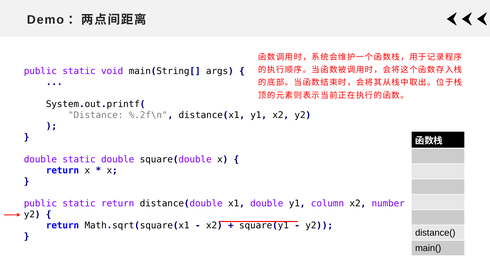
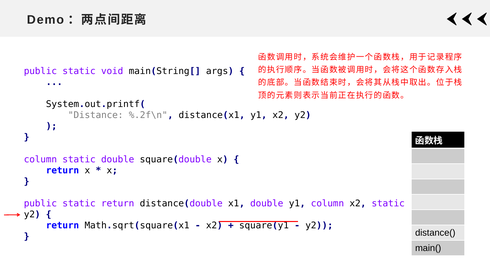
double: double -> column (40, 159)
x2 number: number -> static (388, 203)
